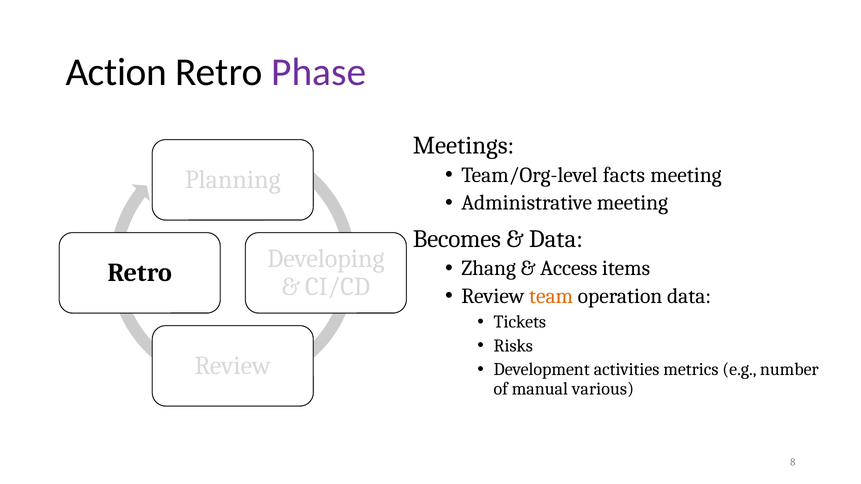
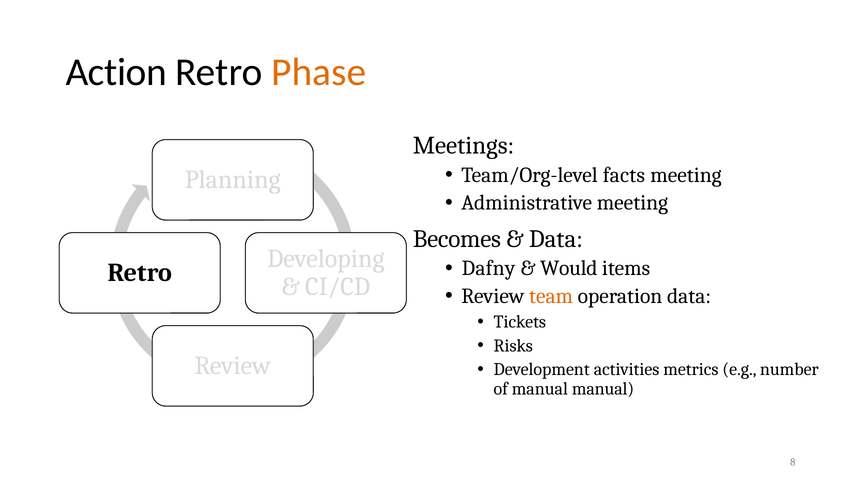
Phase colour: purple -> orange (319, 72)
Zhang: Zhang -> Dafny (488, 269)
Access: Access -> Would (569, 269)
manual various: various -> manual (603, 389)
